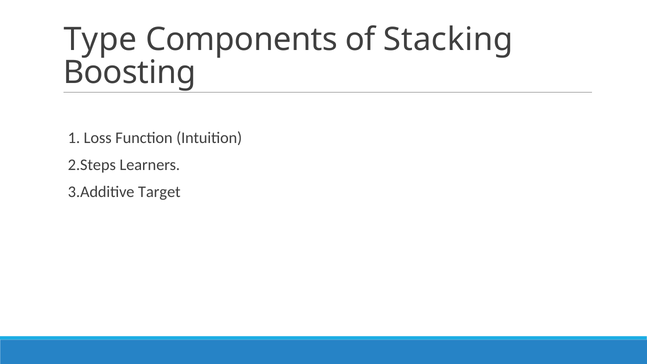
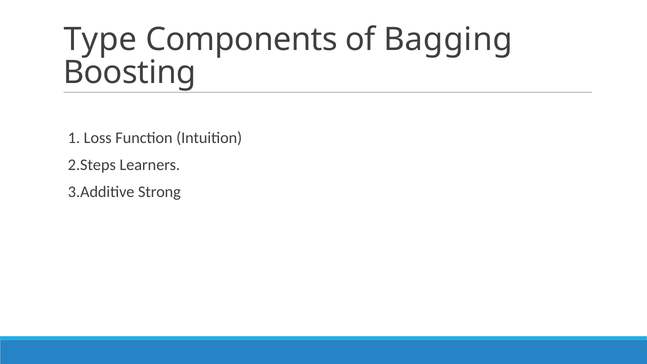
Stacking: Stacking -> Bagging (448, 39)
Target: Target -> Strong (159, 192)
